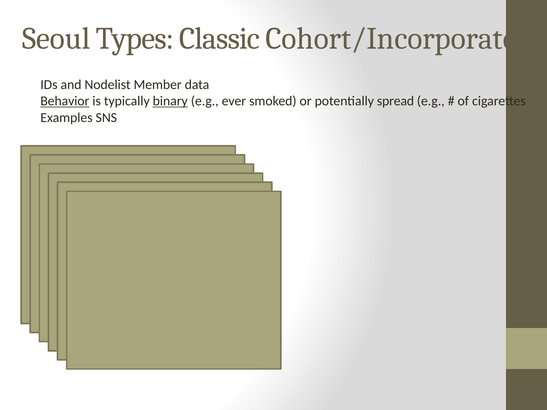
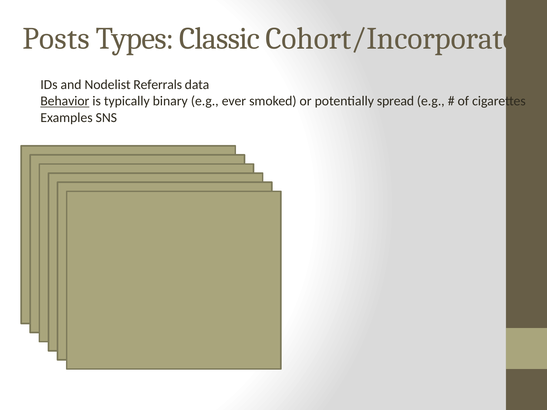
Seoul: Seoul -> Posts (56, 39)
Member: Member -> Referrals (158, 85)
binary underline: present -> none (170, 101)
